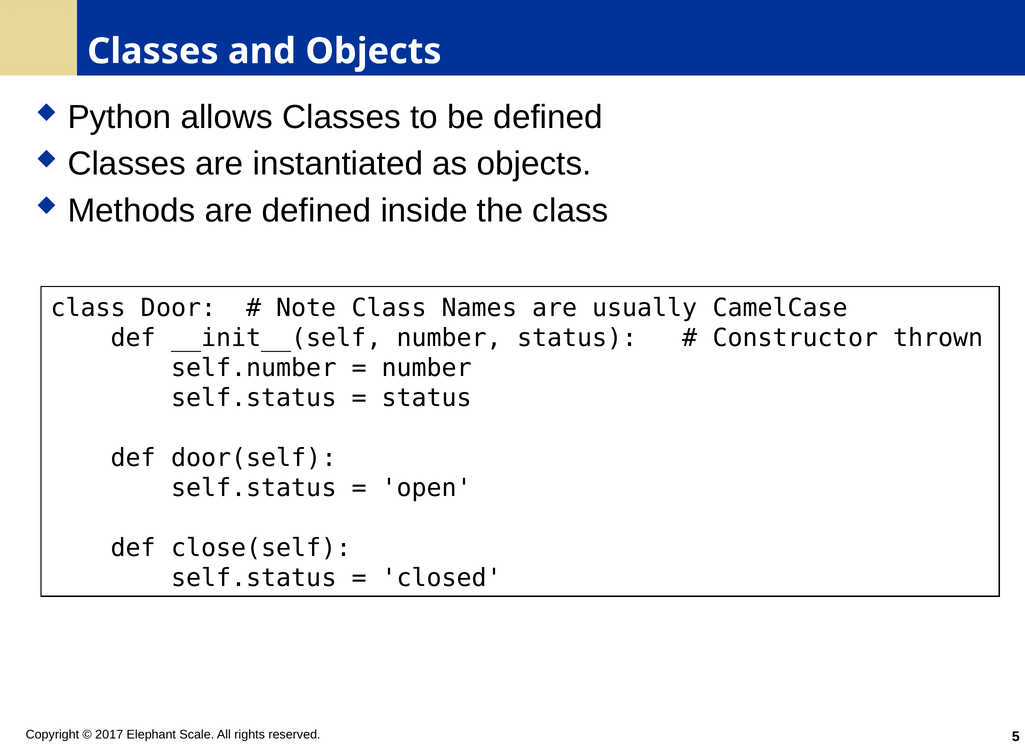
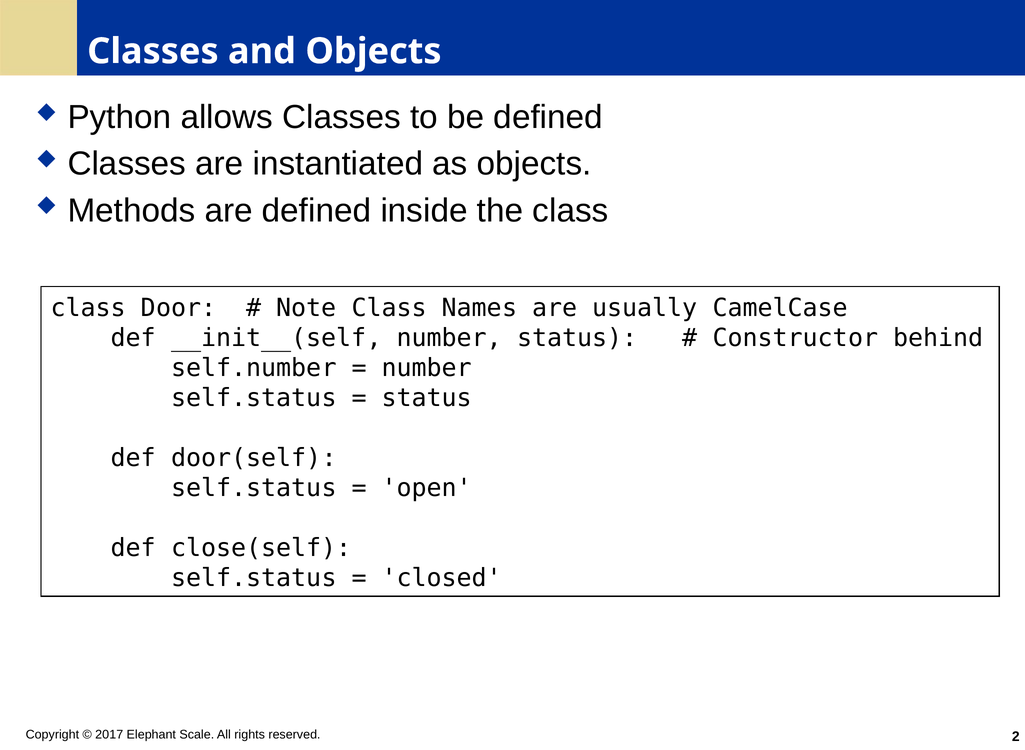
thrown: thrown -> behind (938, 338)
5: 5 -> 2 (1016, 737)
